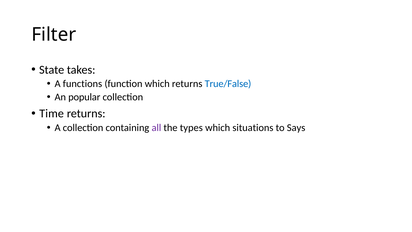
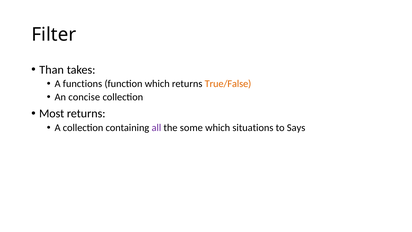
State: State -> Than (52, 70)
True/False colour: blue -> orange (228, 84)
popular: popular -> concise (84, 97)
Time: Time -> Most (52, 113)
types: types -> some (191, 128)
